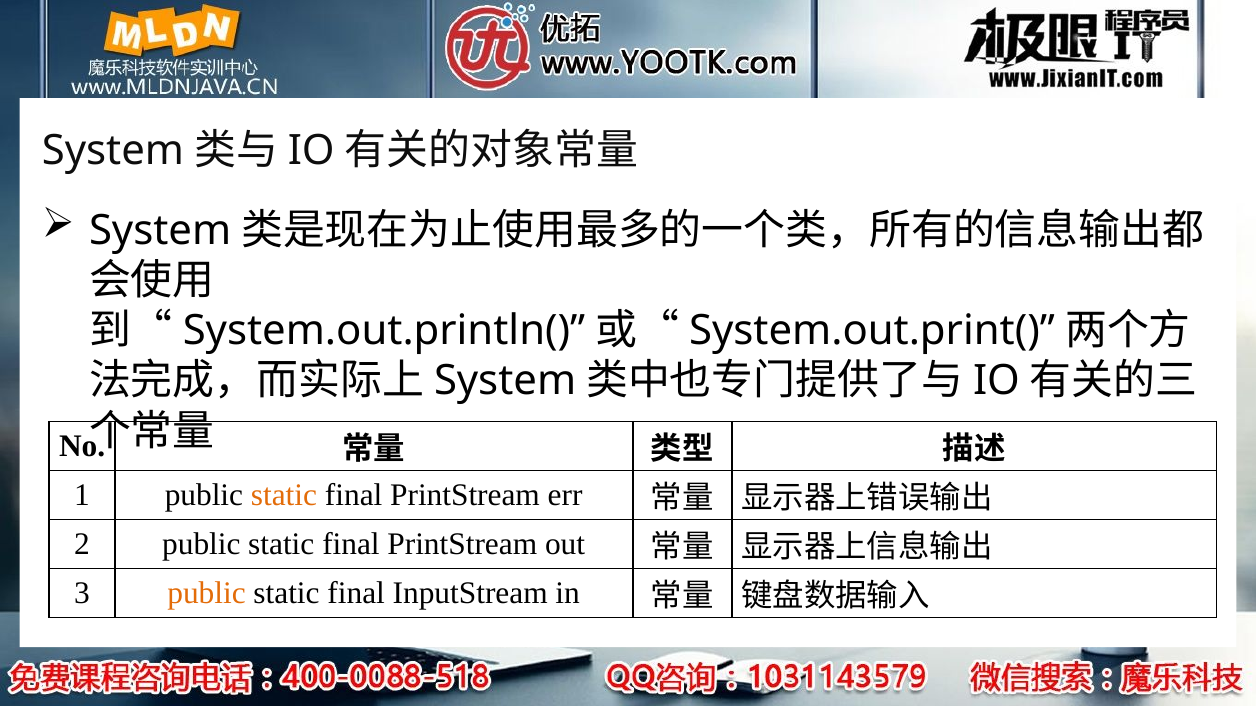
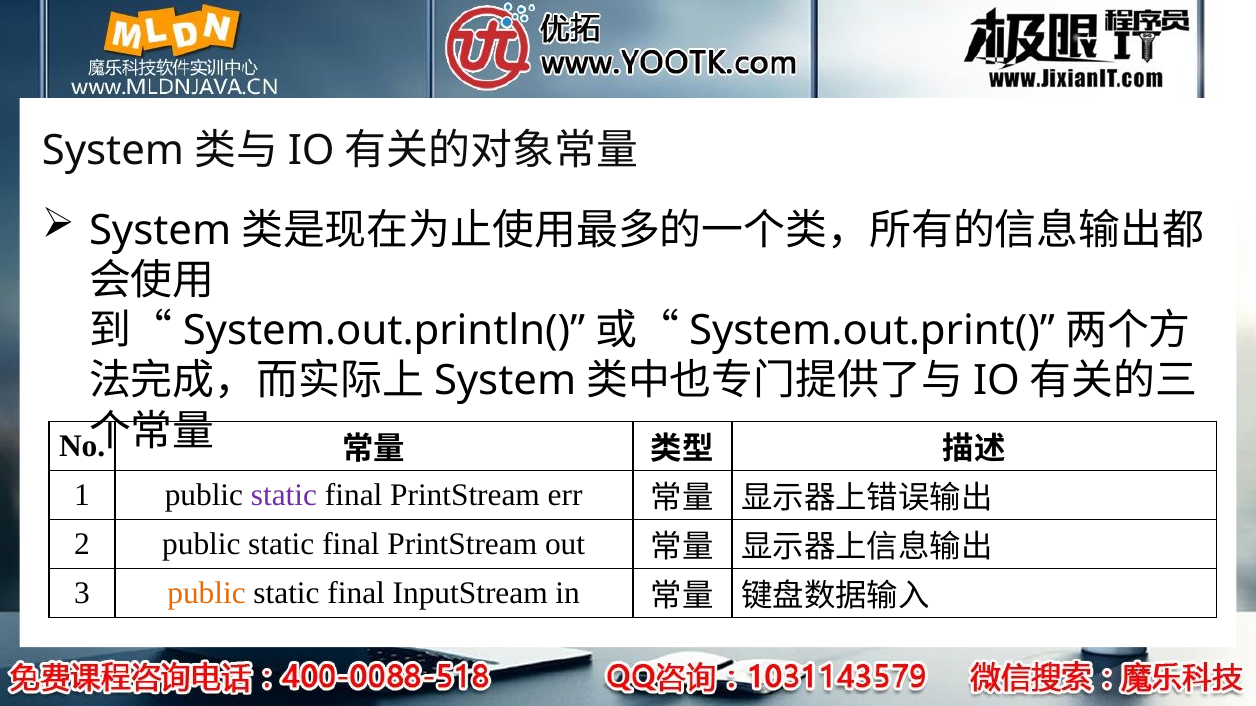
static colour: orange -> purple (284, 496)
